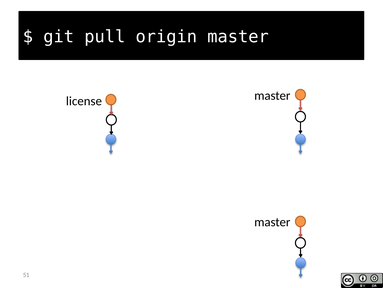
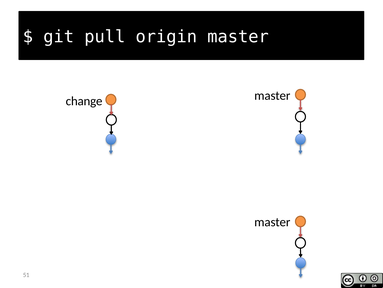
license: license -> change (84, 101)
